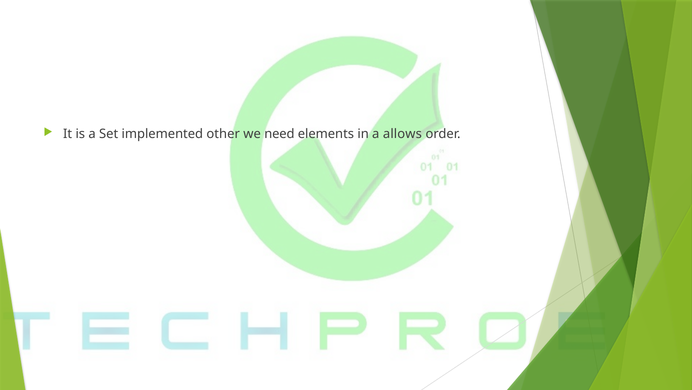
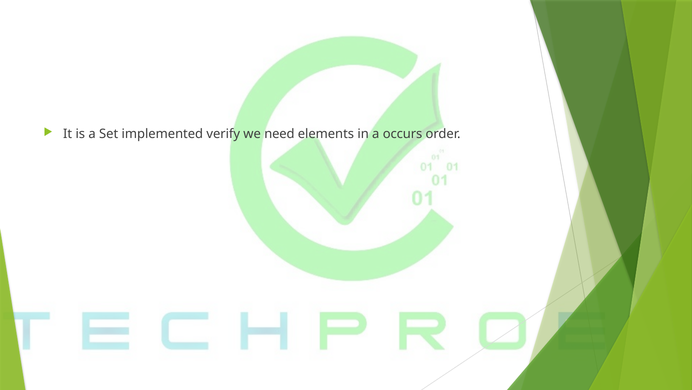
other: other -> verify (223, 134)
allows: allows -> occurs (403, 134)
